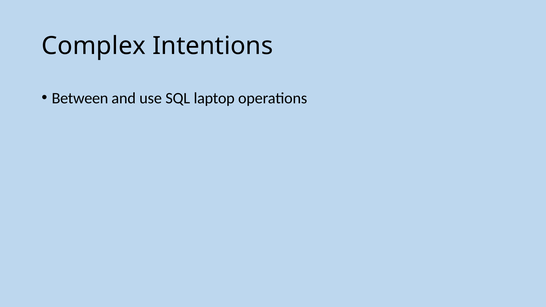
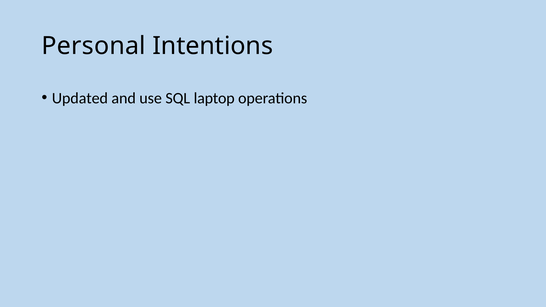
Complex: Complex -> Personal (94, 46)
Between: Between -> Updated (80, 98)
